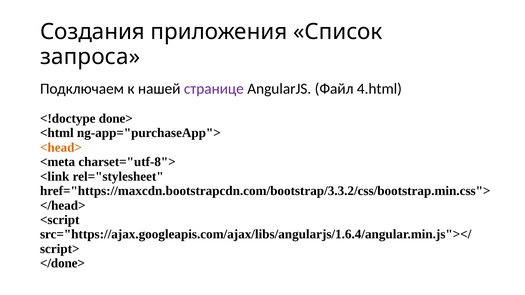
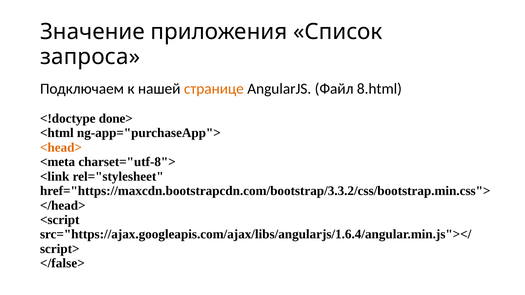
Создания: Создания -> Значение (92, 32)
странице colour: purple -> orange (214, 89)
4.html: 4.html -> 8.html (379, 89)
</done>: </done> -> </false> (62, 264)
